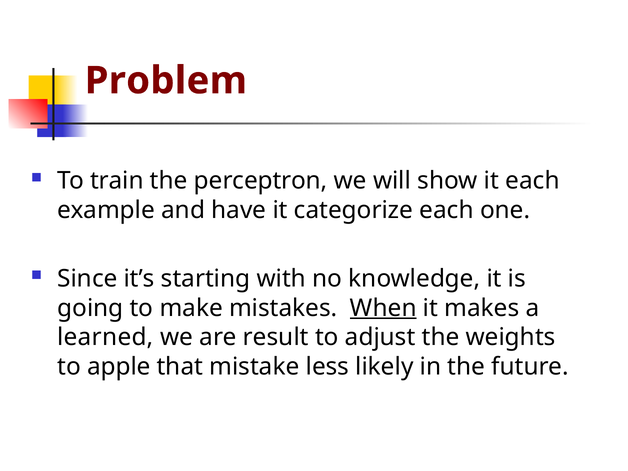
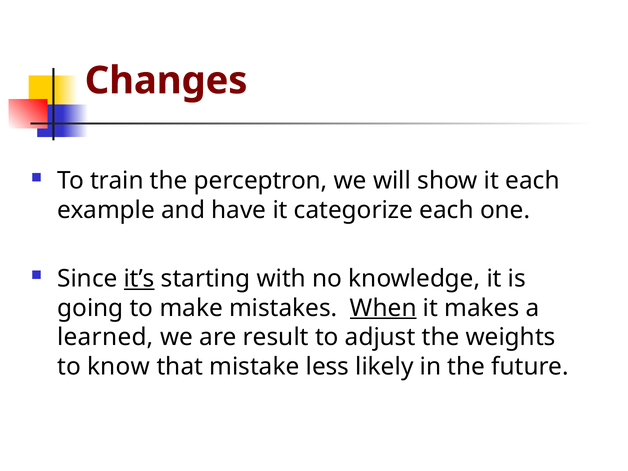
Problem: Problem -> Changes (166, 81)
it’s underline: none -> present (139, 279)
apple: apple -> know (119, 367)
